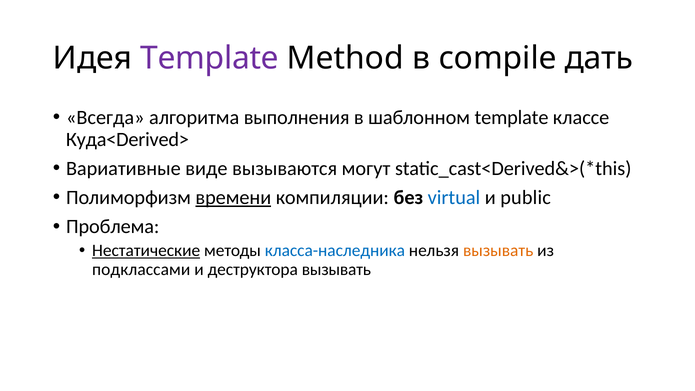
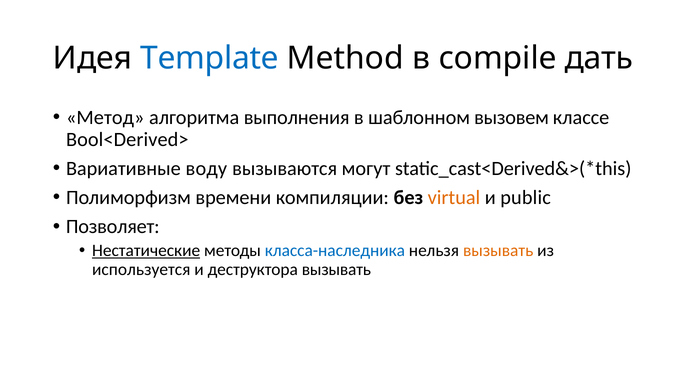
Template colour: purple -> blue (210, 58)
Всегда: Всегда -> Метод (105, 117)
шаблонном template: template -> вызовем (512, 117)
Куда<Derived>: Куда<Derived> -> Bool<Derived> (127, 139)
виде: виде -> воду (206, 168)
времени underline: present -> none (233, 198)
virtual colour: blue -> orange (454, 198)
Проблема: Проблема -> Позволяет (113, 227)
подклассами: подклассами -> используется (141, 269)
